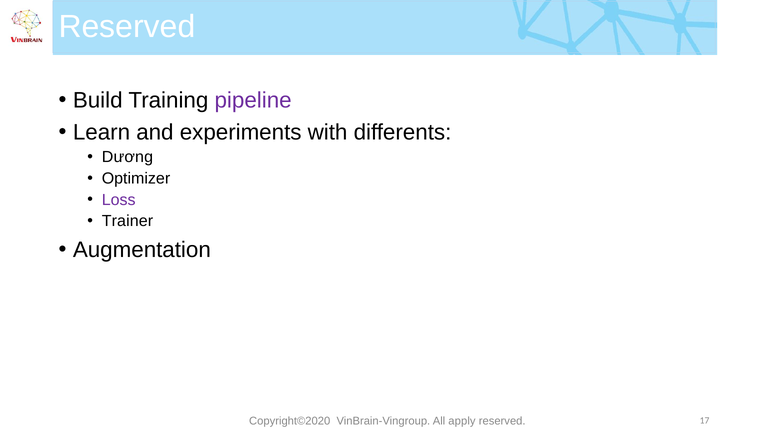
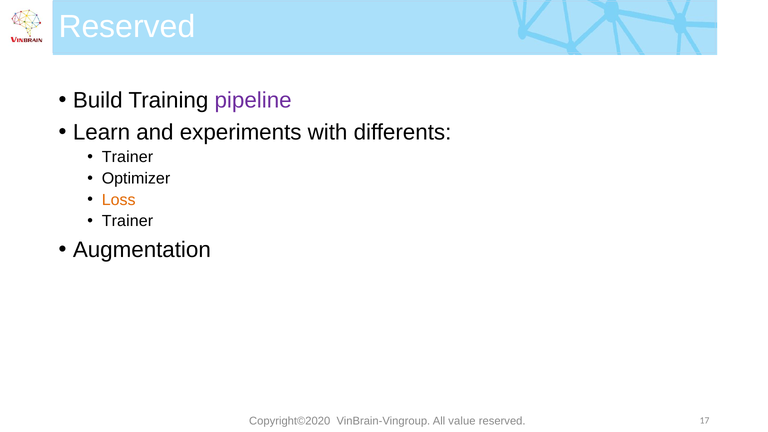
Dương: Dương -> Trainer (127, 157)
Loss colour: purple -> orange (119, 200)
apply: apply -> value (462, 421)
